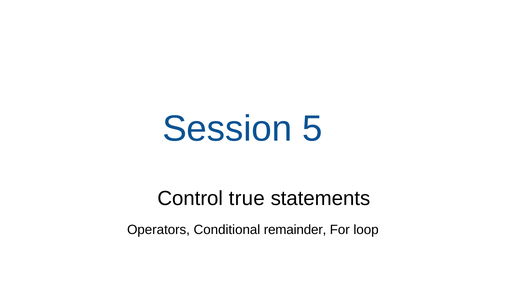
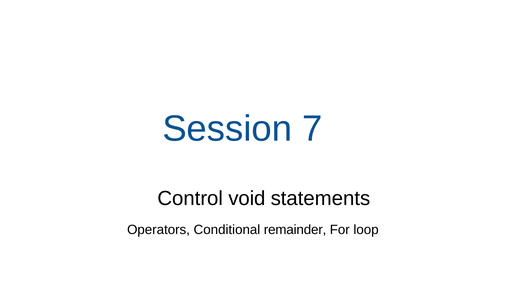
5: 5 -> 7 (312, 129)
true: true -> void (247, 198)
